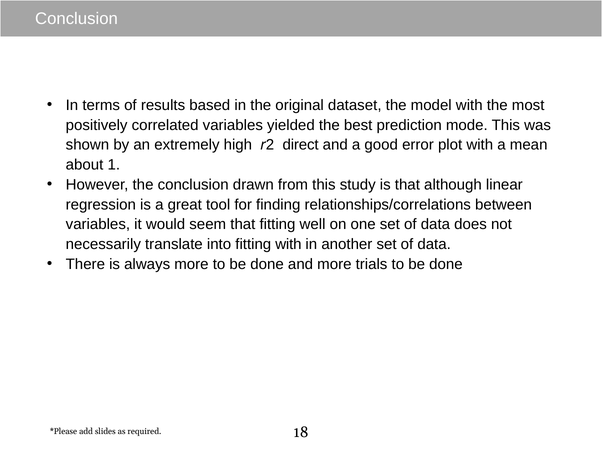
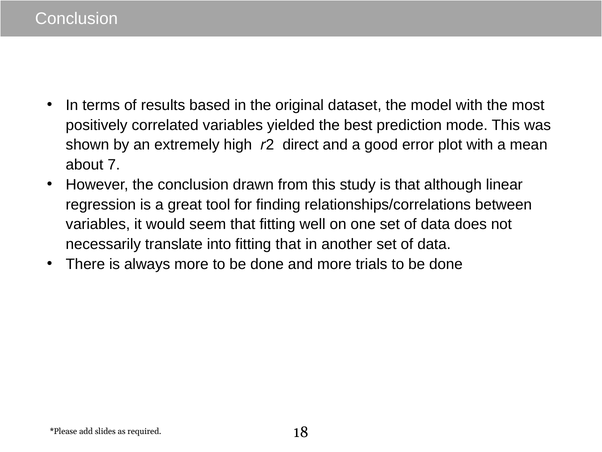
1: 1 -> 7 (114, 165)
fitting with: with -> that (288, 244)
